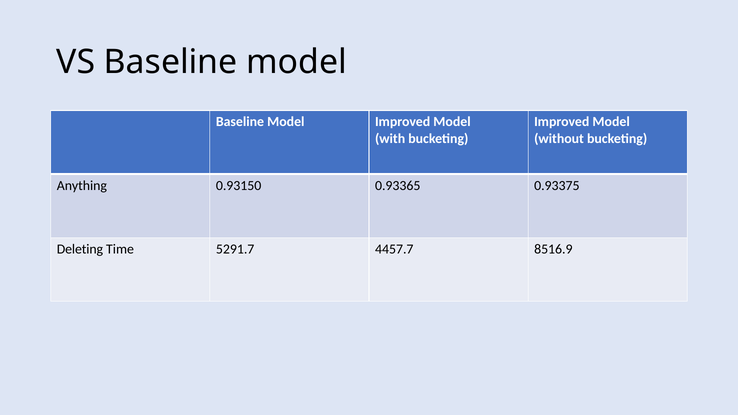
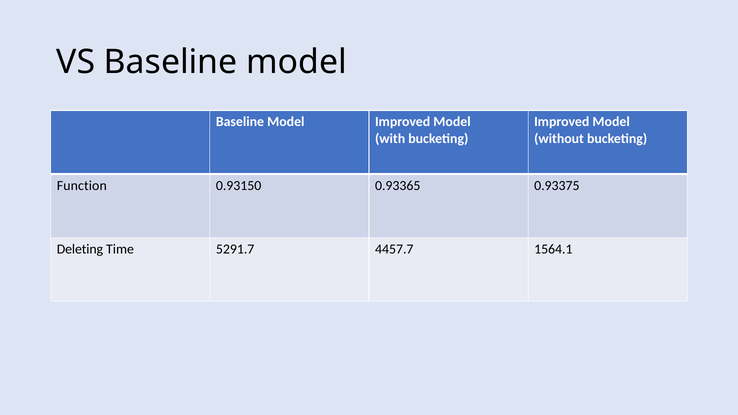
Anything: Anything -> Function (82, 186)
8516.9: 8516.9 -> 1564.1 (553, 249)
